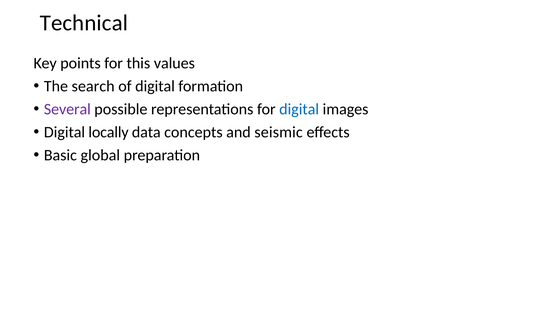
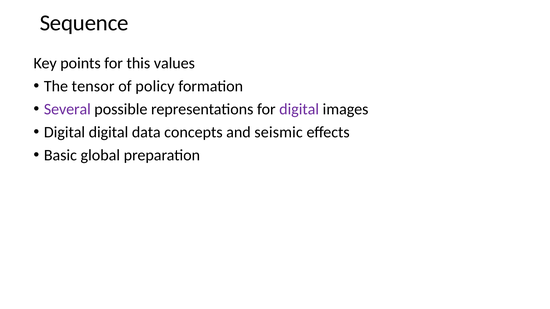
Technical: Technical -> Sequence (84, 23)
search: search -> tensor (93, 86)
of digital: digital -> policy (155, 86)
digital colour: blue -> purple (299, 109)
Digital locally: locally -> digital (108, 132)
